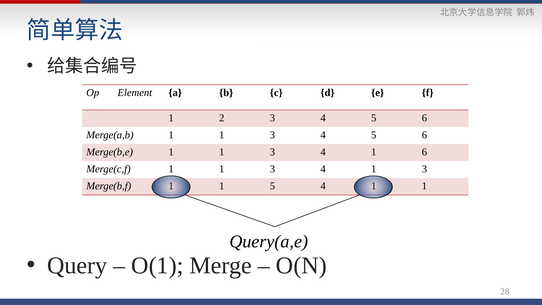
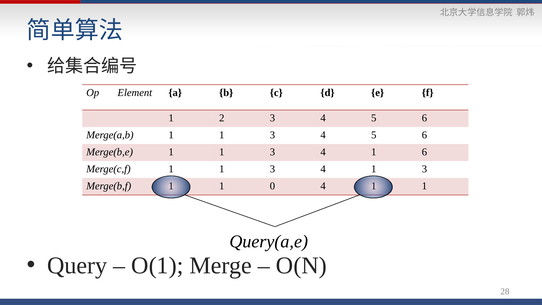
1 5: 5 -> 0 (272, 186)
